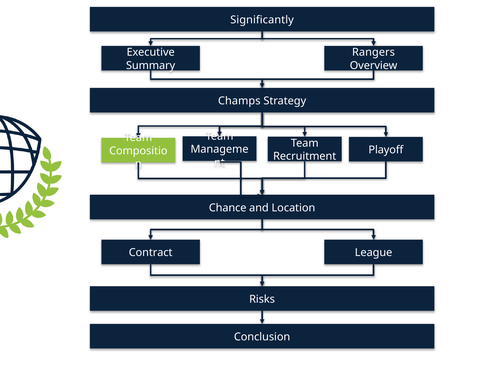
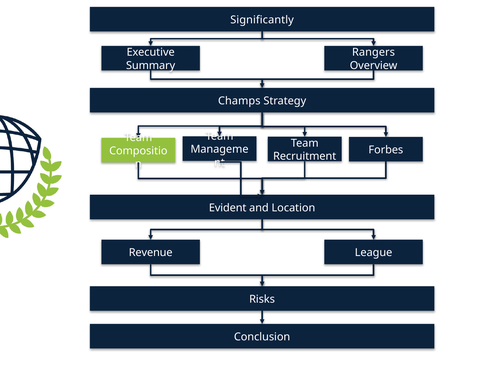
Playoff: Playoff -> Forbes (386, 150)
Chance: Chance -> Evident (228, 208)
Contract: Contract -> Revenue (151, 253)
